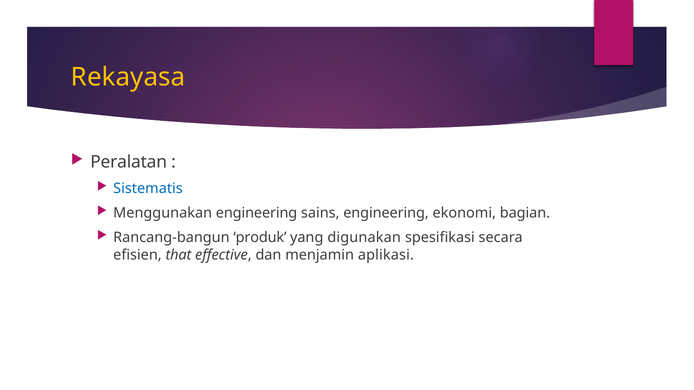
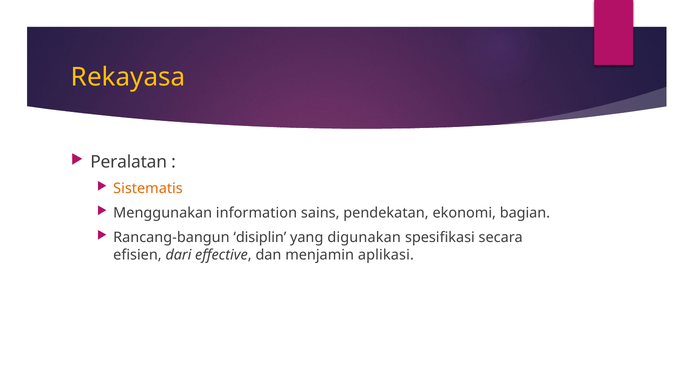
Sistematis colour: blue -> orange (148, 189)
Menggunakan engineering: engineering -> information (256, 213)
sains engineering: engineering -> pendekatan (386, 213)
produk: produk -> disiplin (260, 238)
that: that -> dari (178, 255)
